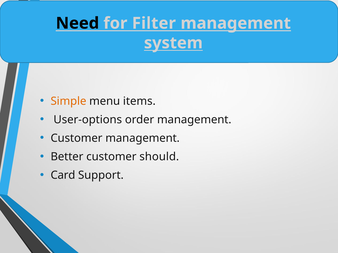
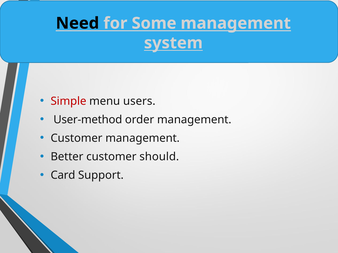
Filter: Filter -> Some (154, 23)
Simple colour: orange -> red (68, 101)
items: items -> users (139, 101)
User-options: User-options -> User-method (88, 120)
